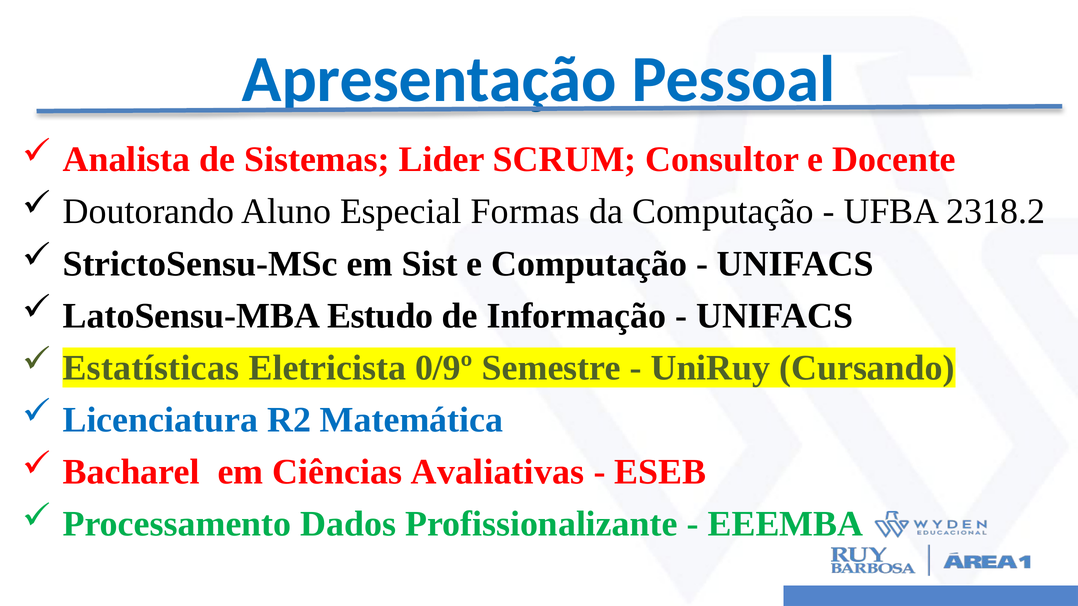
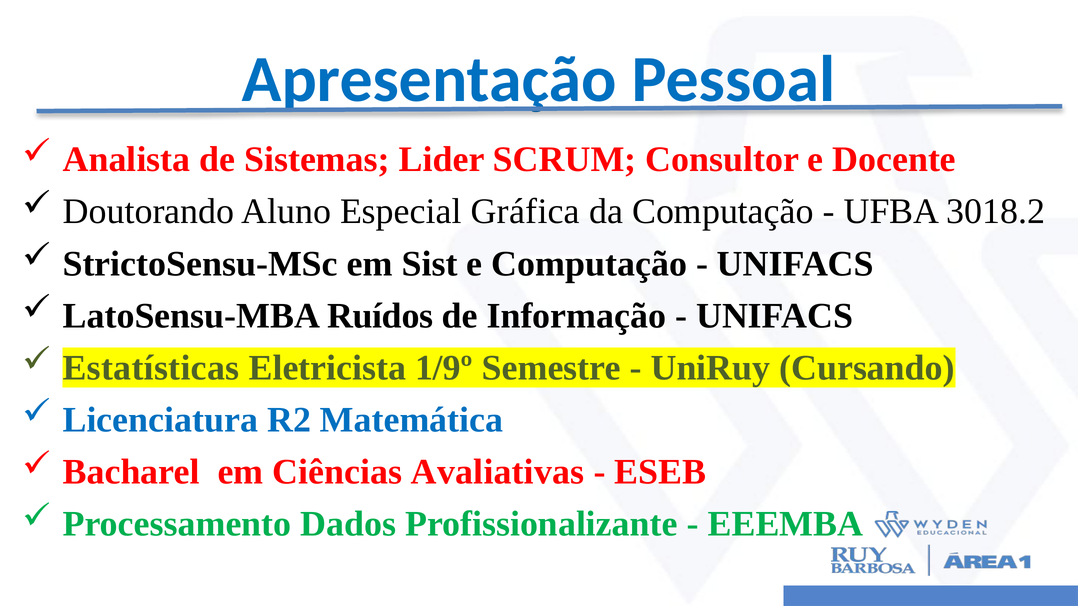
Formas: Formas -> Gráfica (525, 212)
2318.2: 2318.2 -> 3018.2 (996, 212)
Estudo: Estudo -> Ruídos (380, 316)
0/9º: 0/9º -> 1/9º (444, 368)
